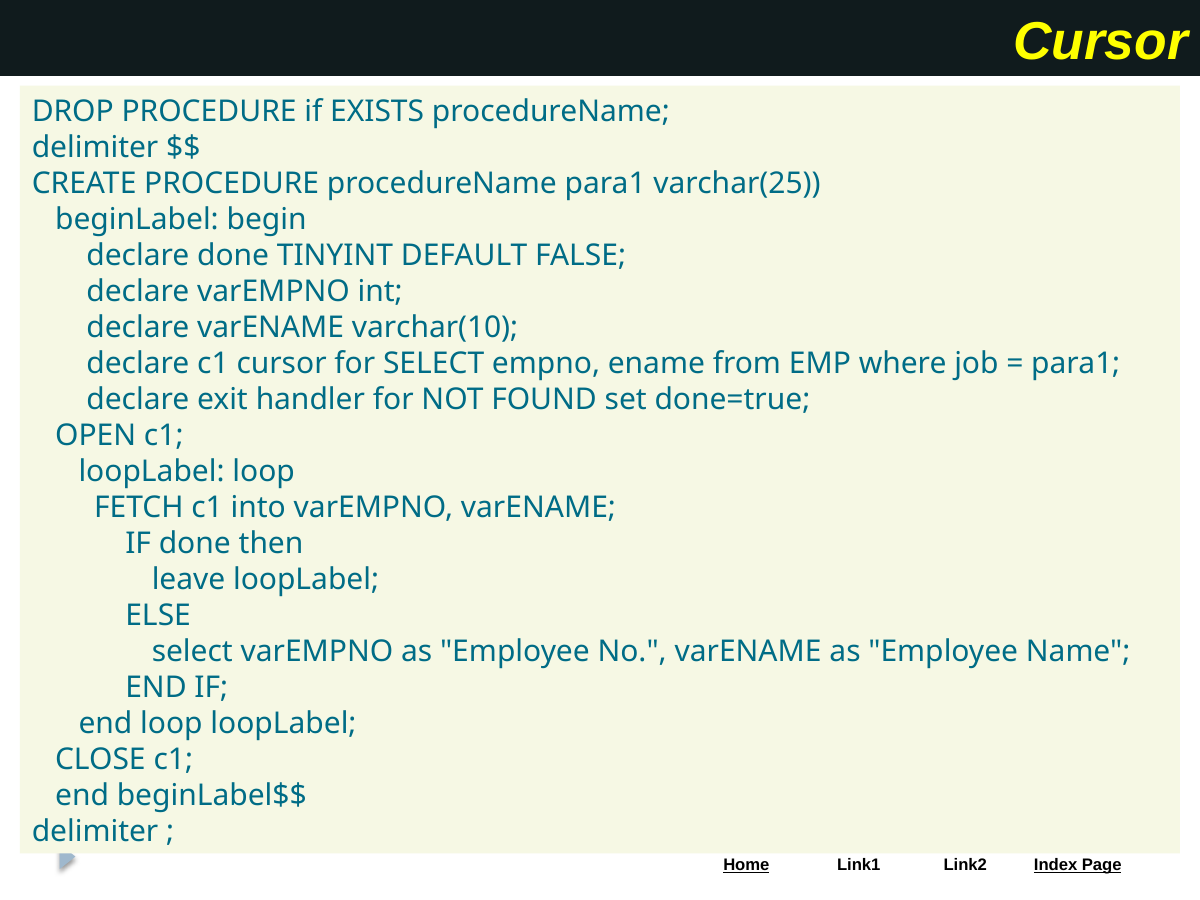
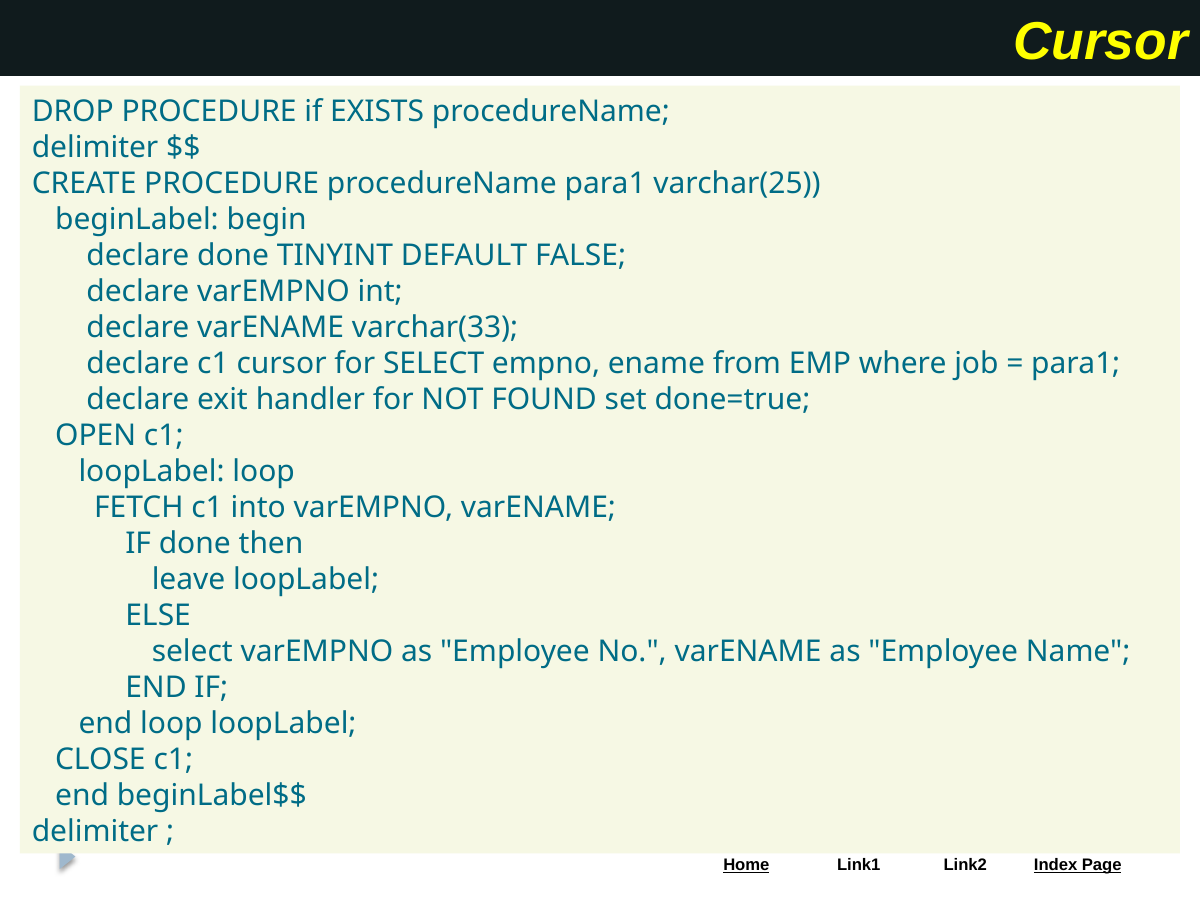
varchar(10: varchar(10 -> varchar(33 (435, 328)
